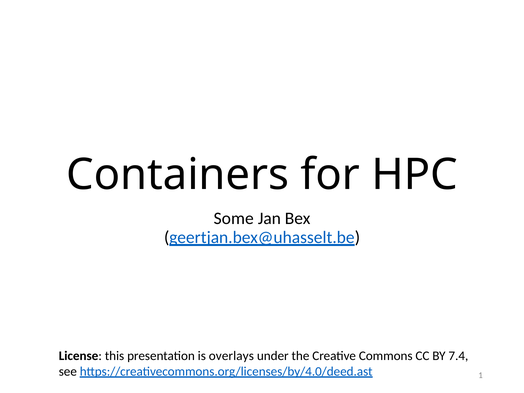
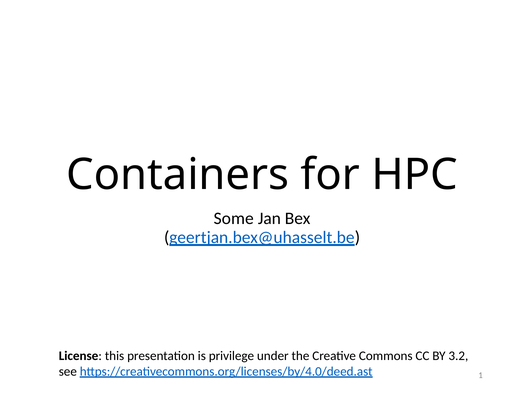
overlays: overlays -> privilege (231, 356)
7.4: 7.4 -> 3.2 (458, 356)
